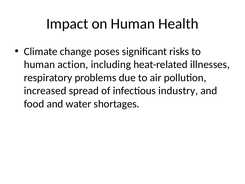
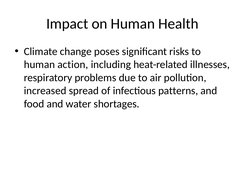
industry: industry -> patterns (178, 91)
